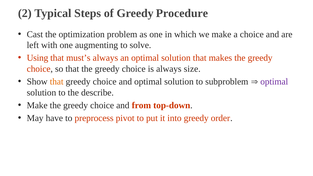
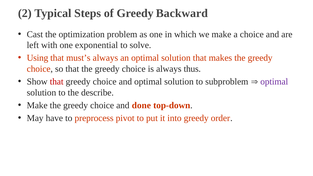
Procedure: Procedure -> Backward (182, 13)
augmenting: augmenting -> exponential (97, 45)
size: size -> thus (192, 69)
that colour: orange -> red (57, 82)
from: from -> done (141, 105)
